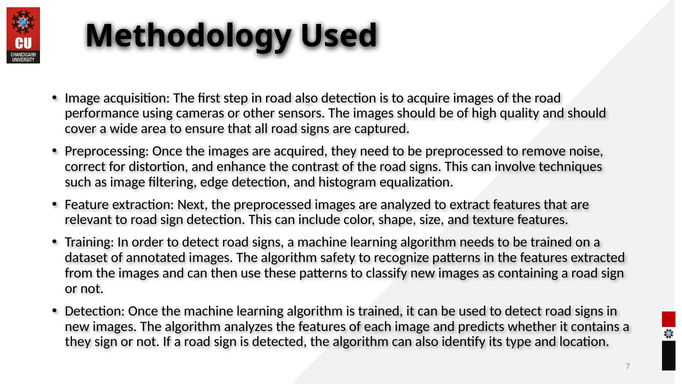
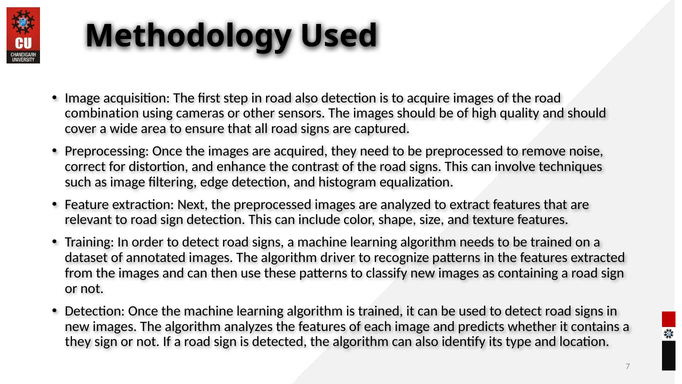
performance: performance -> combination (102, 113)
safety: safety -> driver (338, 257)
